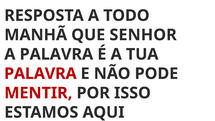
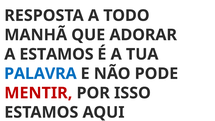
SENHOR: SENHOR -> ADORAR (143, 35)
A PALAVRA: PALAVRA -> ESTAMOS (56, 54)
PALAVRA colour: red -> blue (40, 74)
